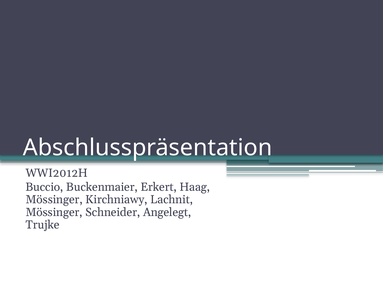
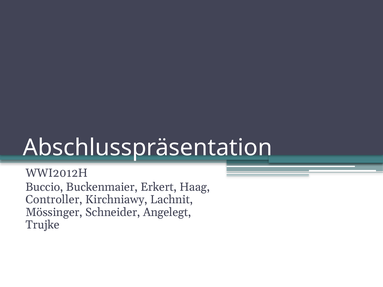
Mössinger: Mössinger -> Controller (54, 200)
